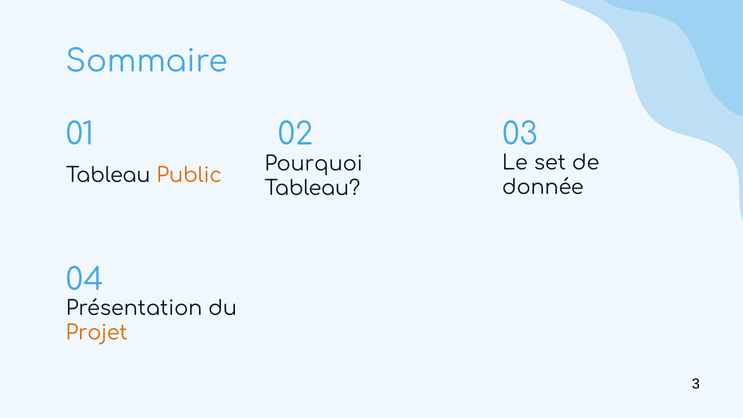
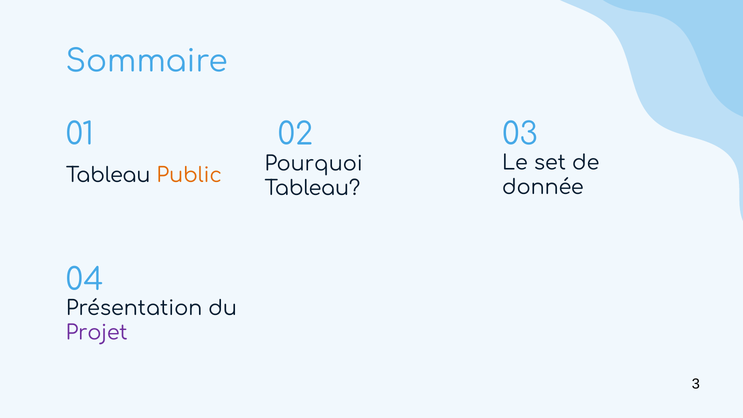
Projet colour: orange -> purple (97, 333)
